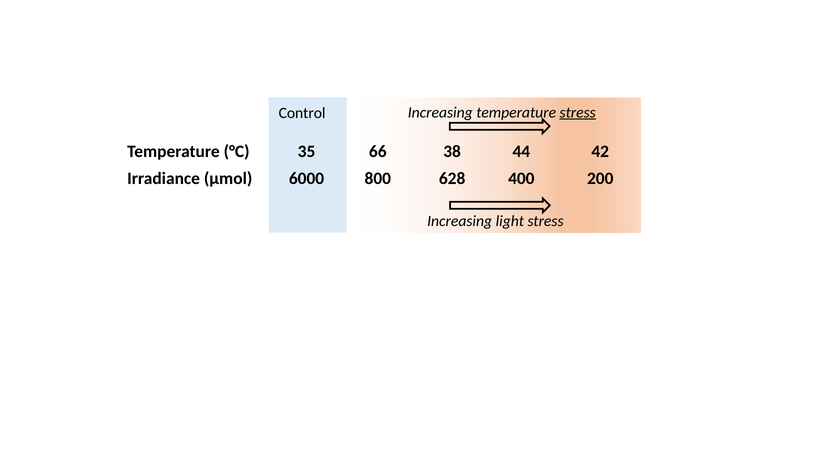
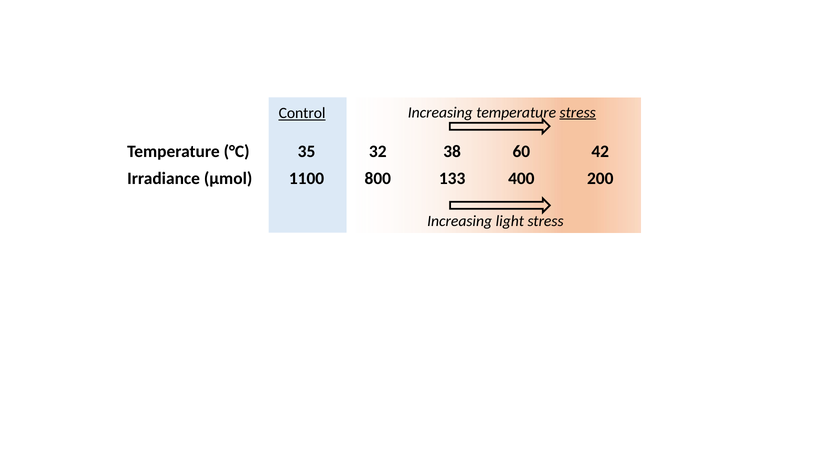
Control underline: none -> present (302, 113)
66: 66 -> 32 (378, 151)
44: 44 -> 60 (521, 151)
6000: 6000 -> 1100 (307, 179)
628: 628 -> 133 (452, 179)
